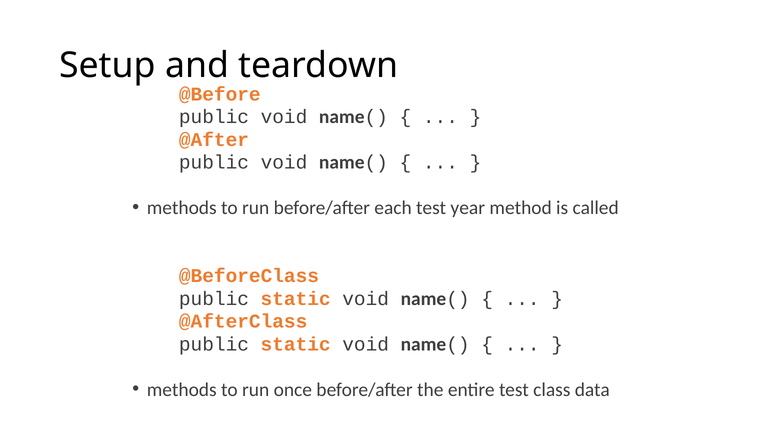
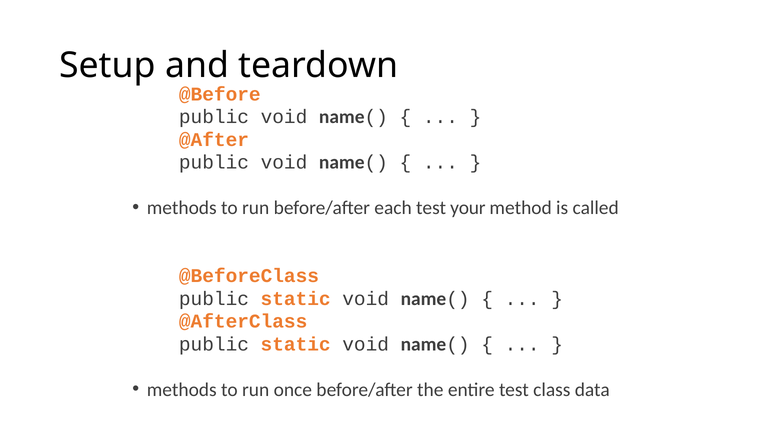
year: year -> your (468, 208)
